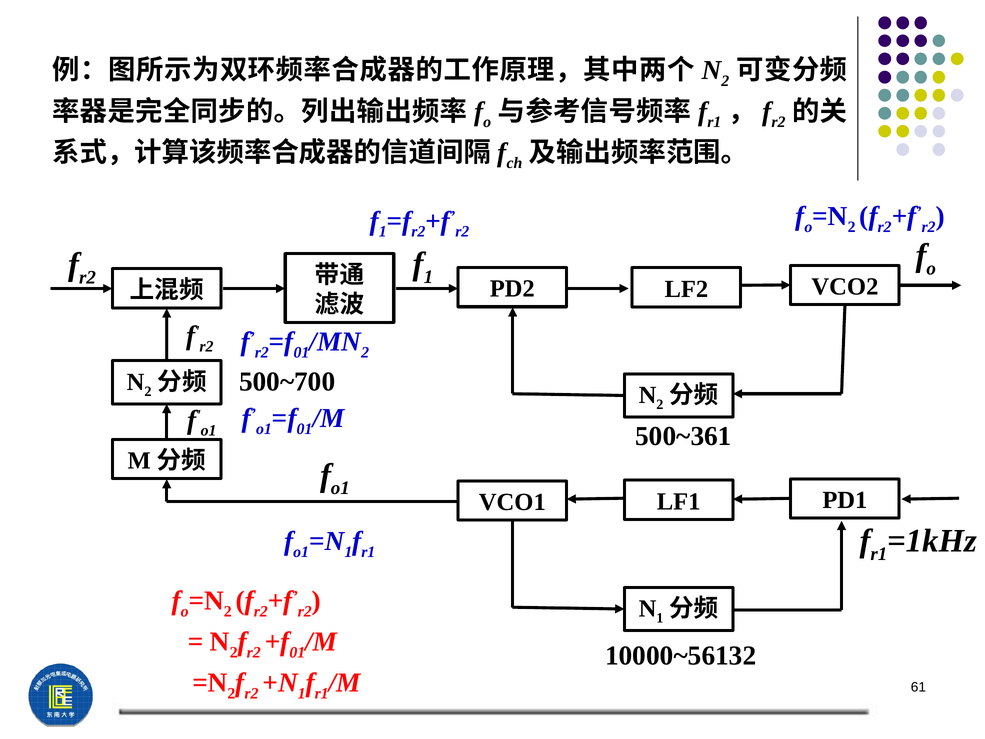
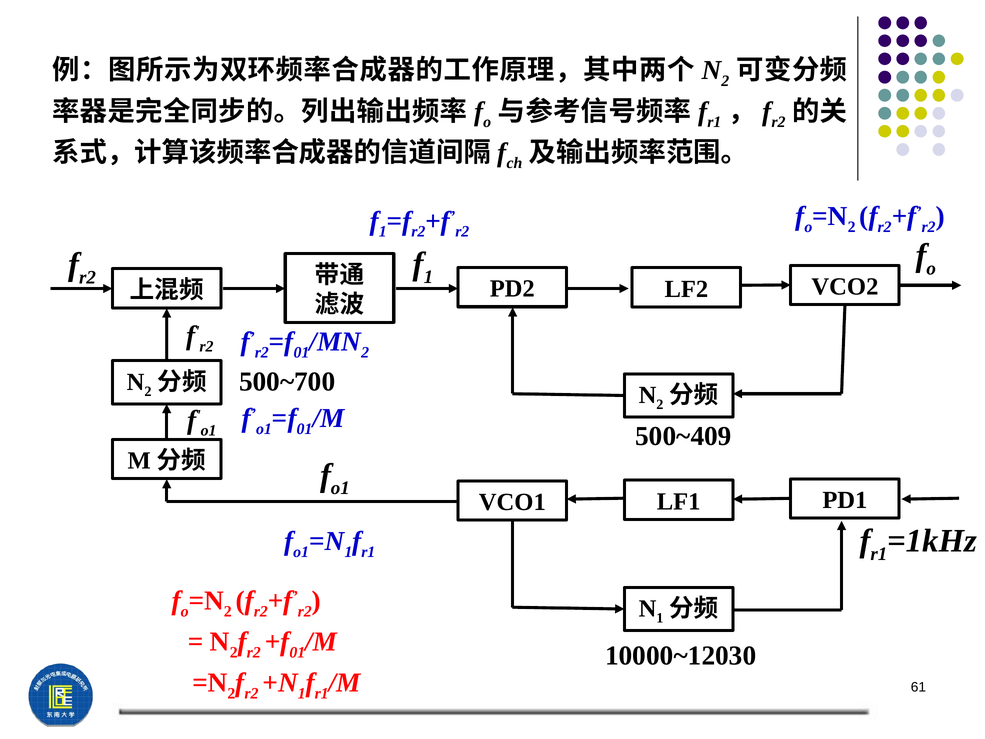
500~361: 500~361 -> 500~409 (683, 436)
10000~56132: 10000~56132 -> 10000~12030 (681, 655)
